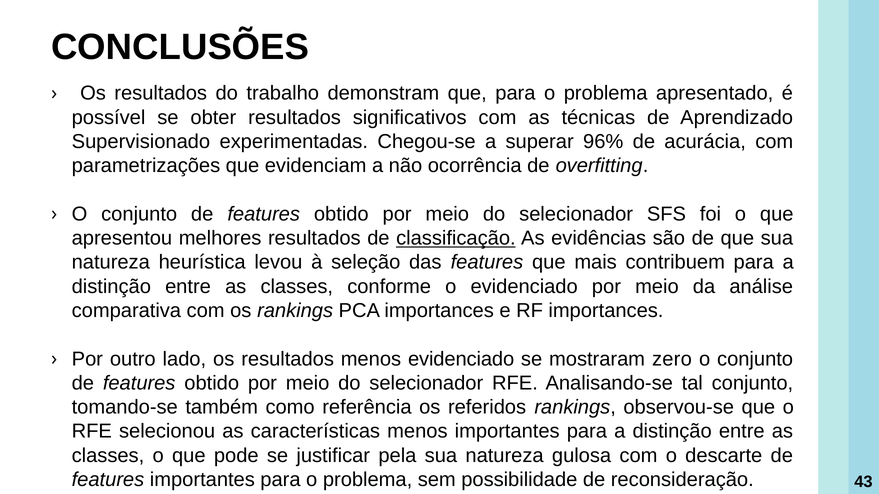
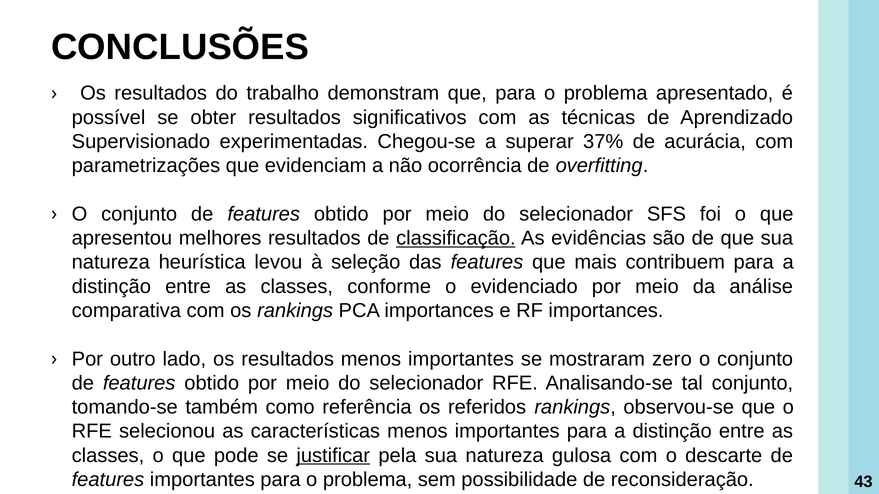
96%: 96% -> 37% (603, 142)
resultados menos evidenciado: evidenciado -> importantes (461, 359)
justificar underline: none -> present (333, 456)
